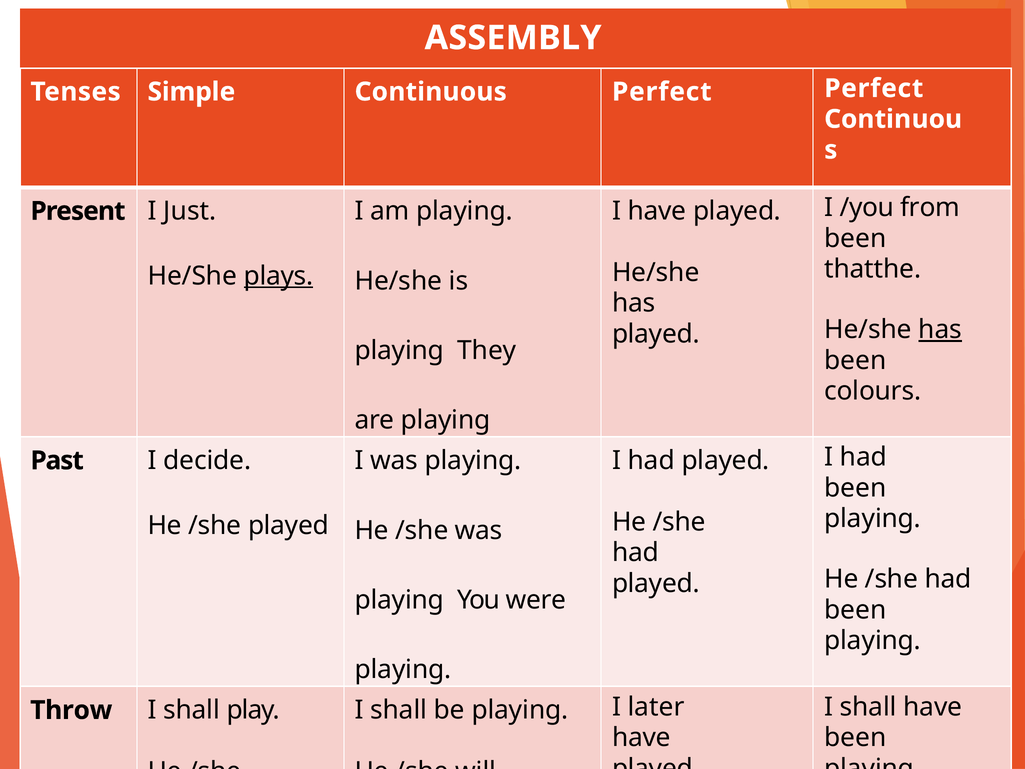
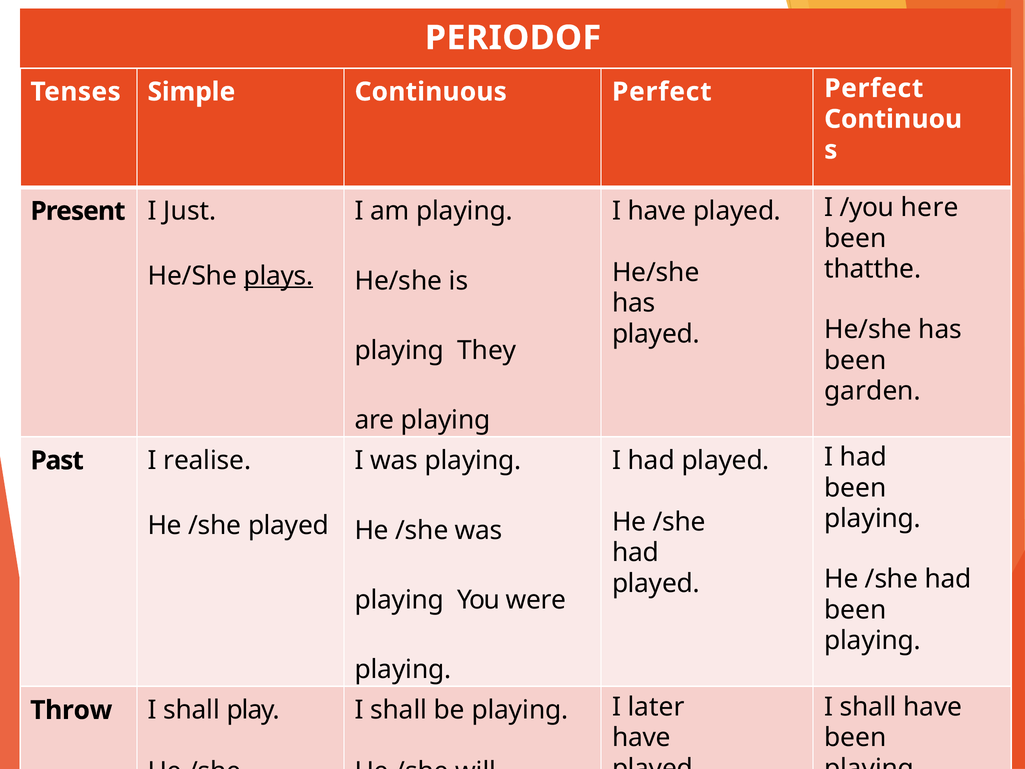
ASSEMBLY: ASSEMBLY -> PERIODOF (513, 38)
from: from -> here (930, 208)
has underline: present -> none (940, 330)
colours: colours -> garden (873, 391)
decide: decide -> realise (207, 460)
